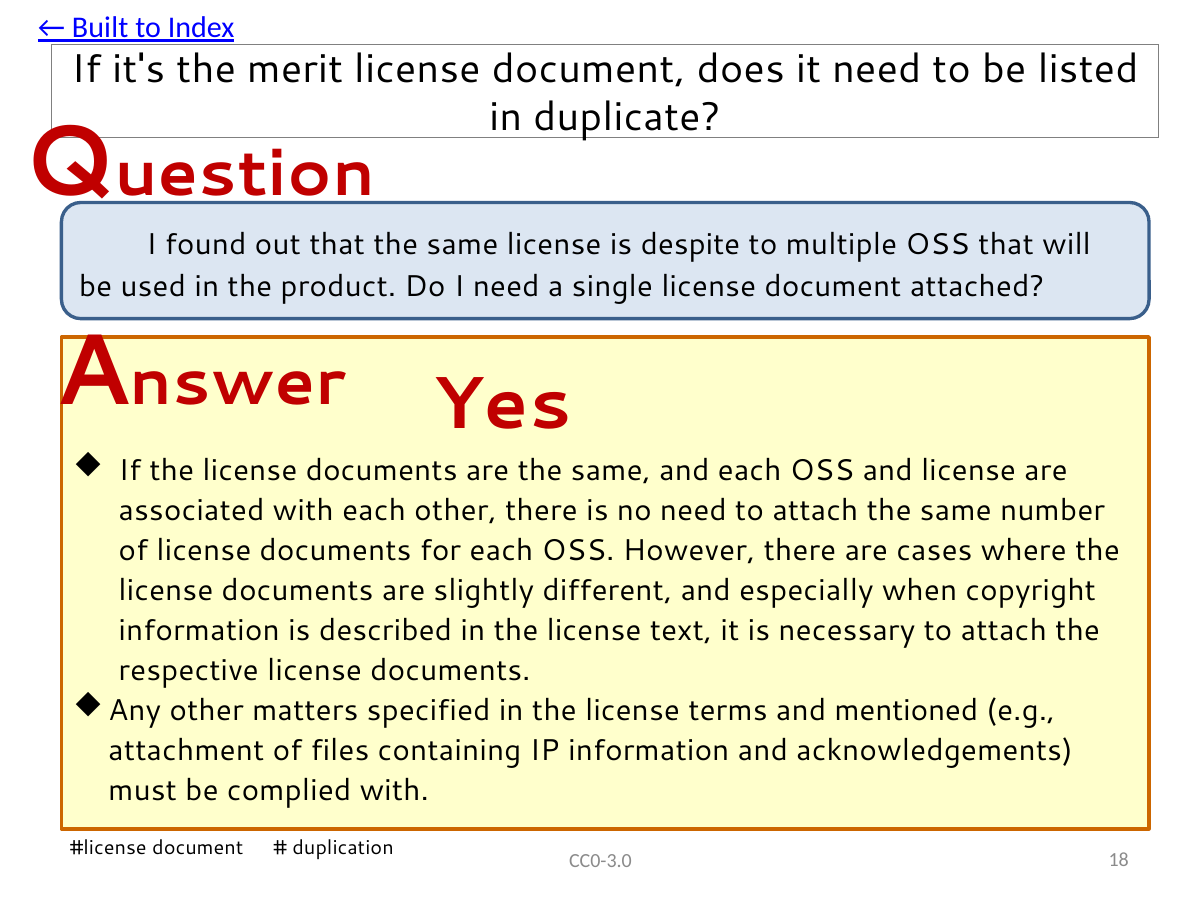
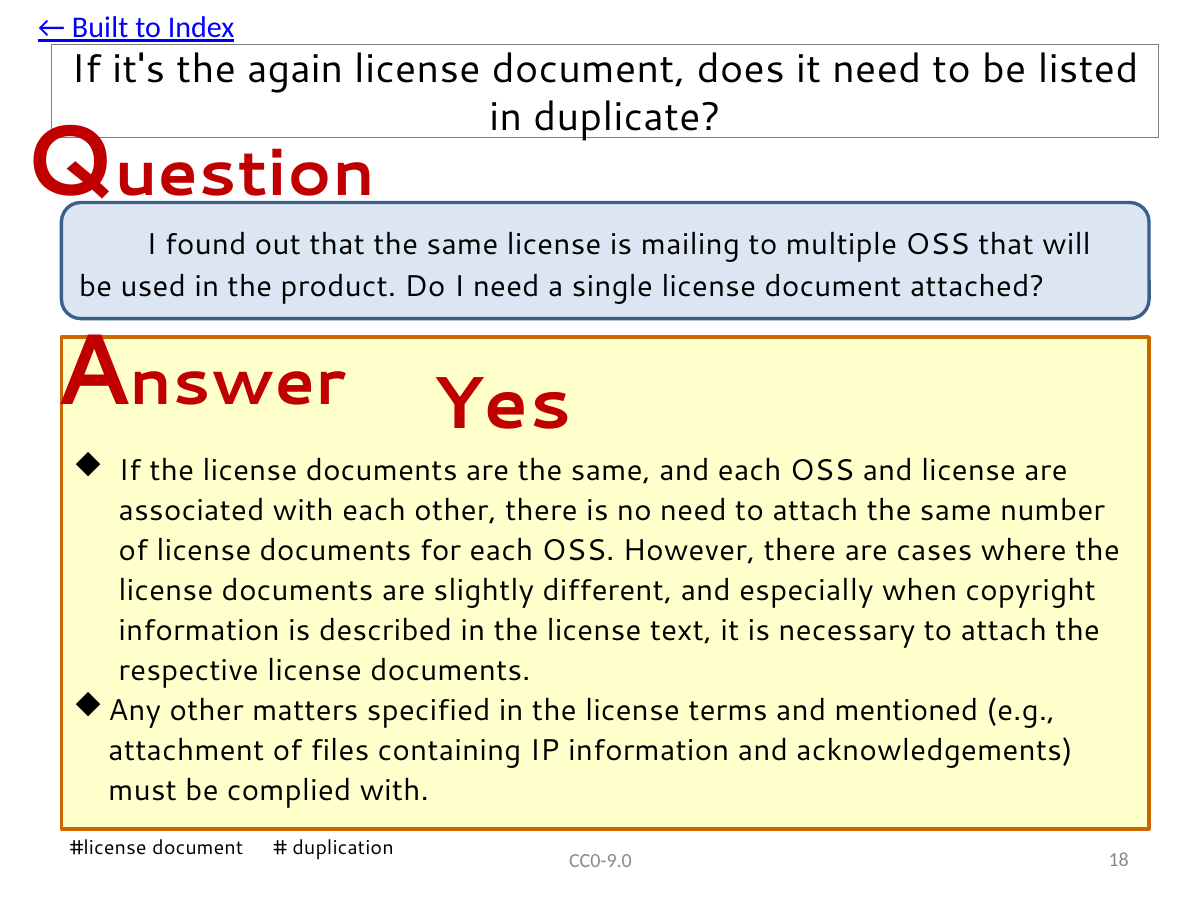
merit: merit -> again (295, 69)
despite: despite -> mailing (690, 245)
CC0-3.0: CC0-3.0 -> CC0-9.0 (600, 860)
